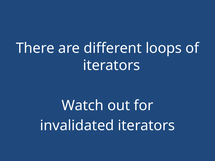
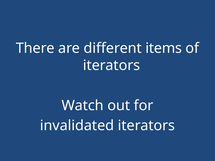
loops: loops -> items (164, 48)
